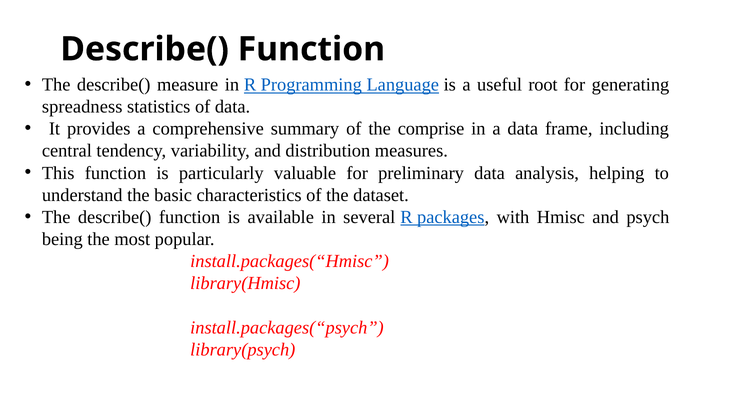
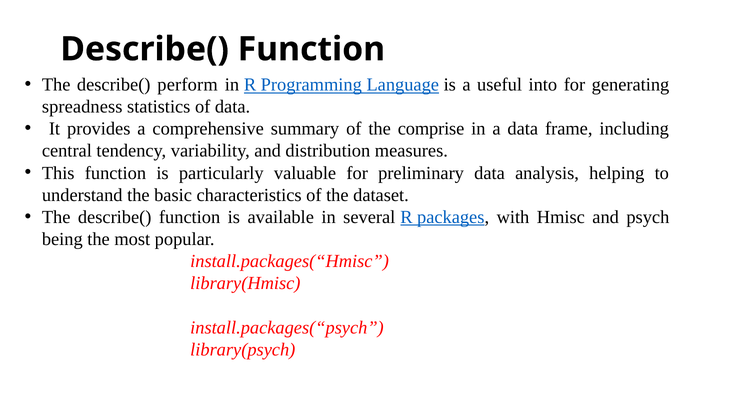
measure: measure -> perform (188, 85)
root: root -> into (543, 85)
